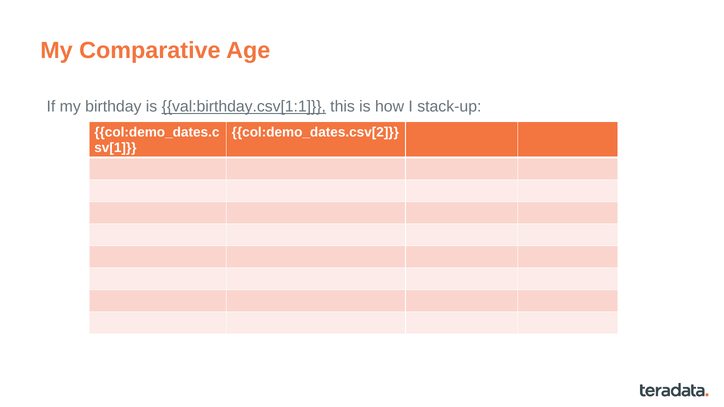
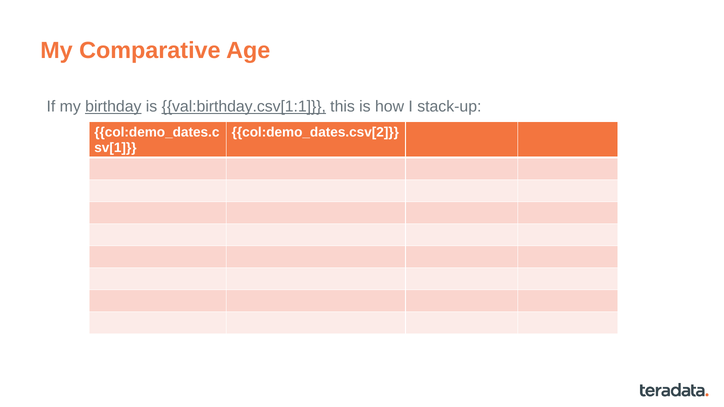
birthday underline: none -> present (113, 107)
